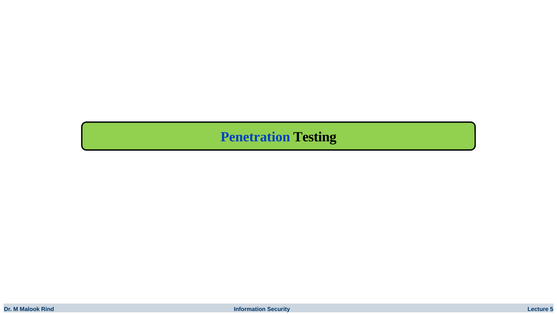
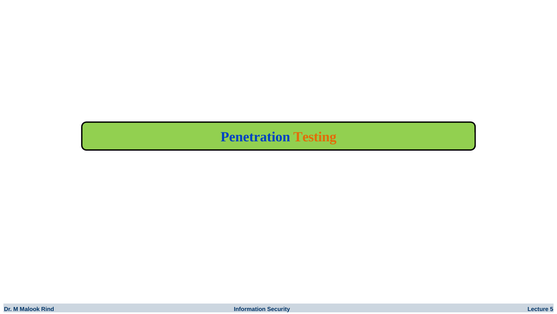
Testing colour: black -> orange (315, 137)
